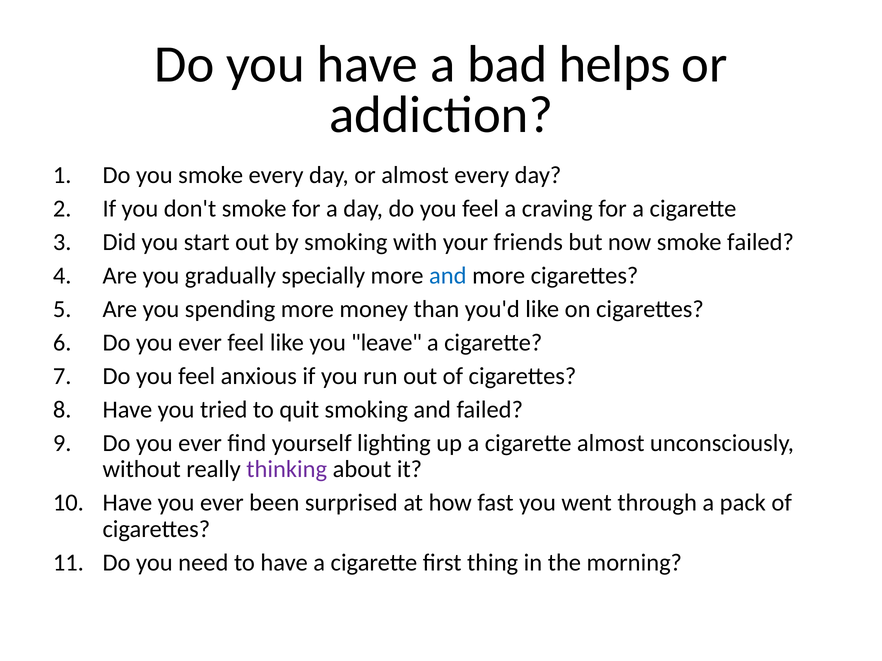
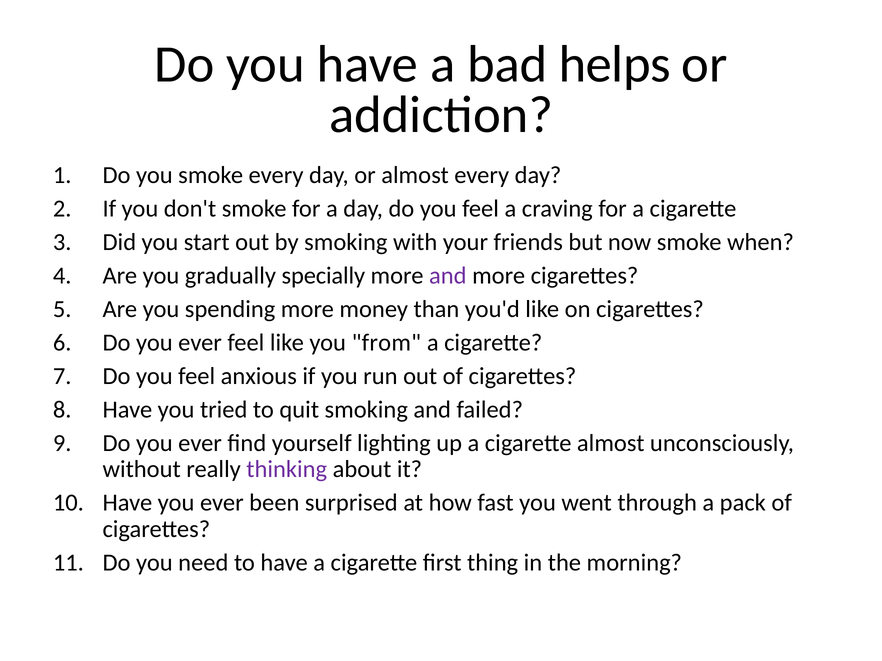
smoke failed: failed -> when (760, 242)
and colour: blue -> purple (448, 276)
leave: leave -> from (386, 343)
